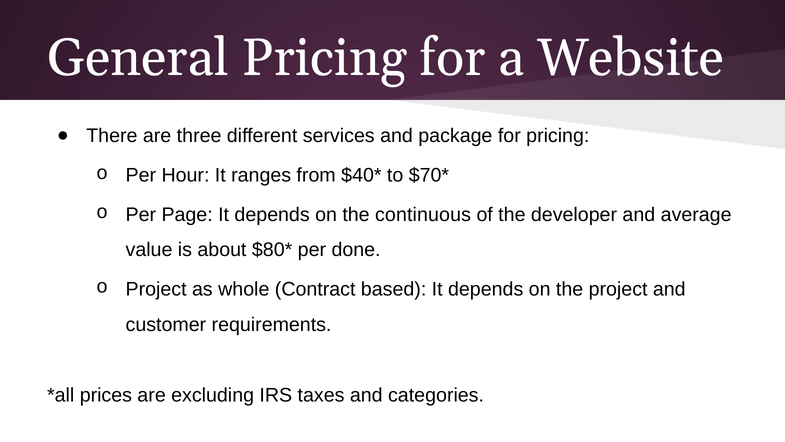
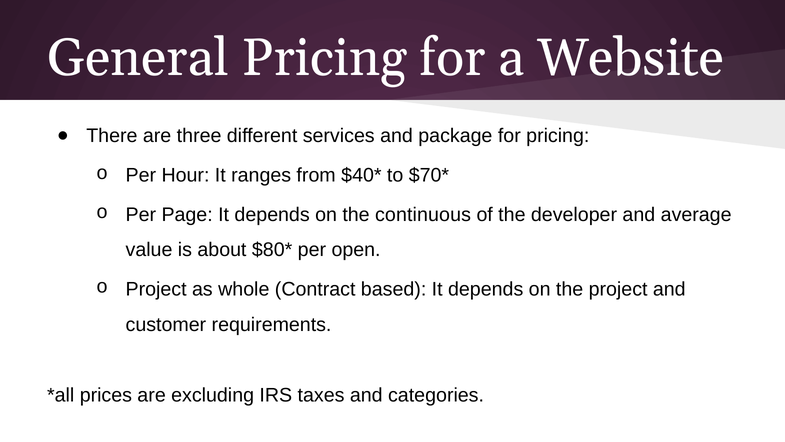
done: done -> open (356, 250)
